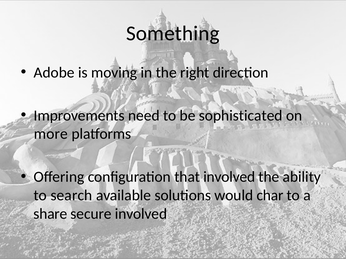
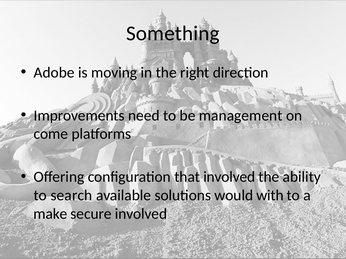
sophisticated: sophisticated -> management (241, 116)
more: more -> come (51, 134)
char: char -> with (270, 196)
share: share -> make (50, 214)
